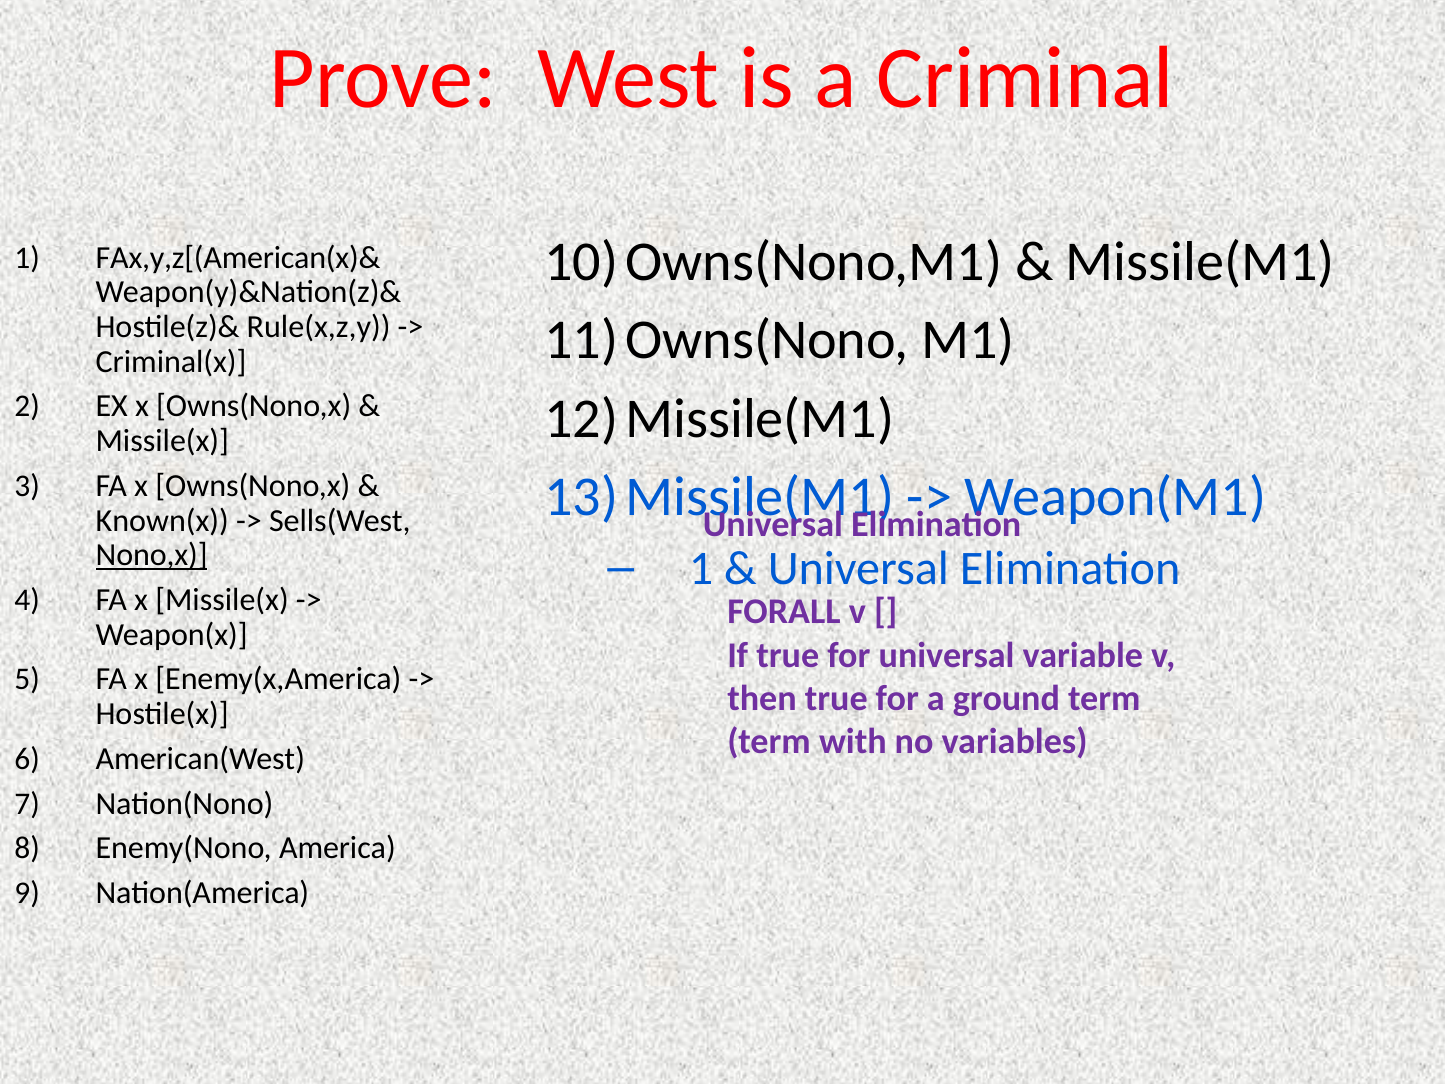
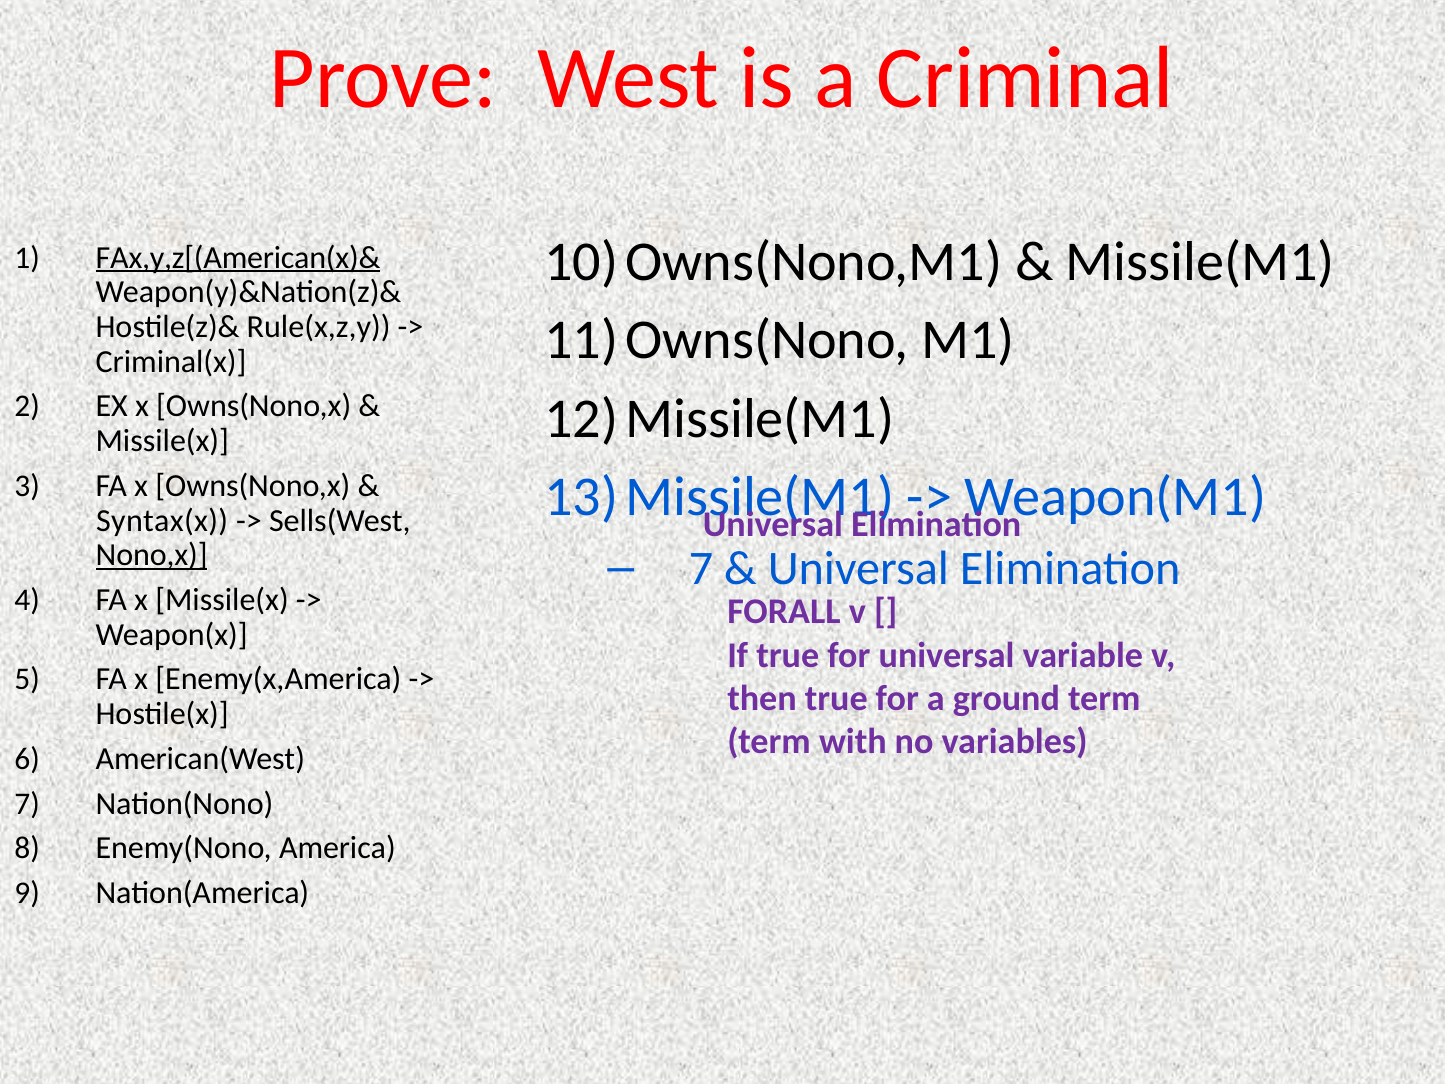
FAx,y,z[(American(x)& underline: none -> present (238, 258)
Known(x: Known(x -> Syntax(x (162, 520)
1: 1 -> 7 (701, 569)
